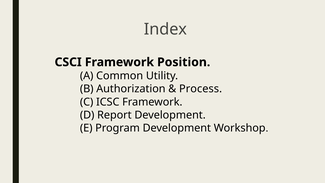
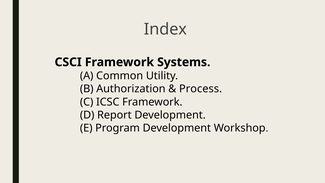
Position: Position -> Systems (184, 62)
